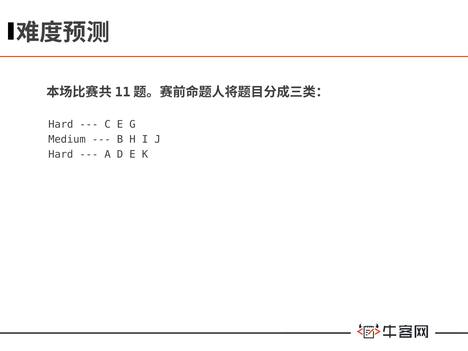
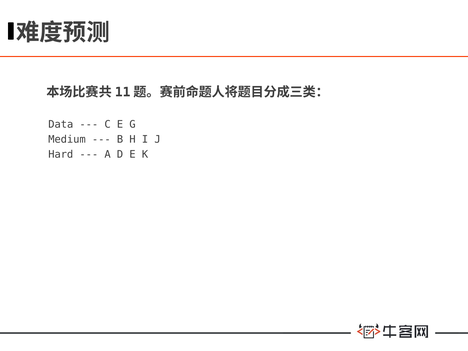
Hard: Hard -> Data (61, 124)
